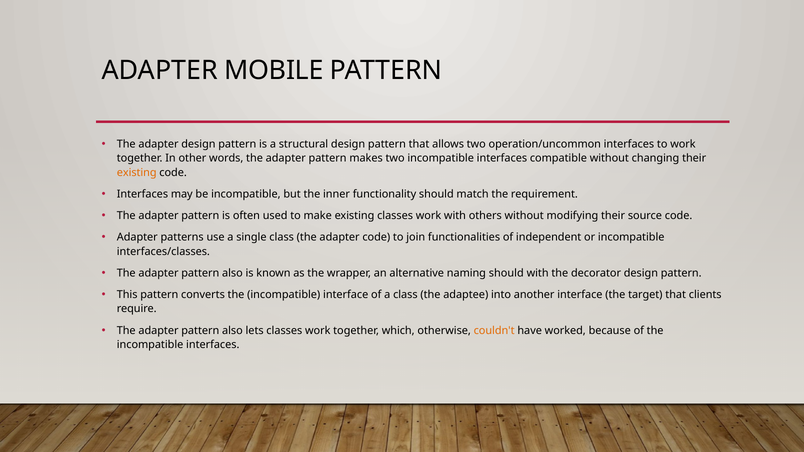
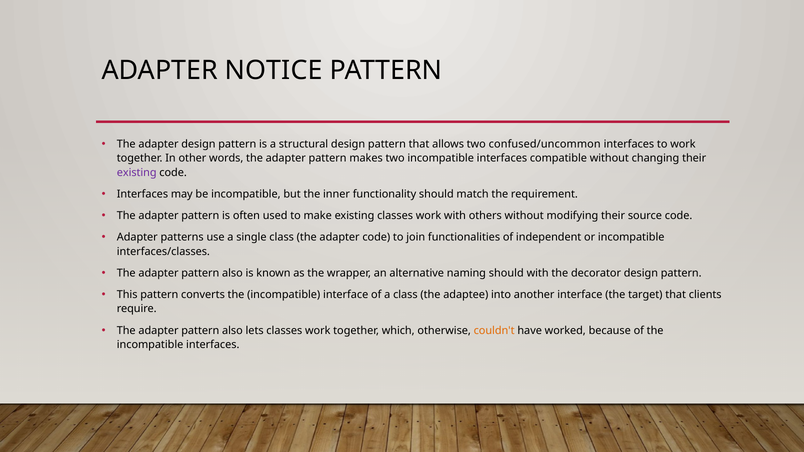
MOBILE: MOBILE -> NOTICE (274, 70)
operation/uncommon: operation/uncommon -> confused/uncommon (545, 144)
existing colour: orange -> purple (137, 173)
